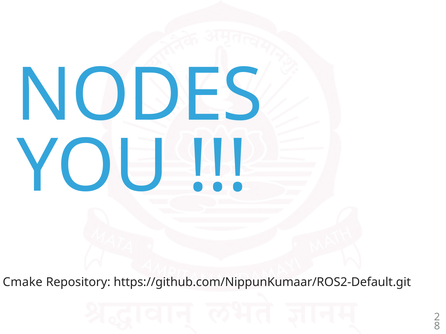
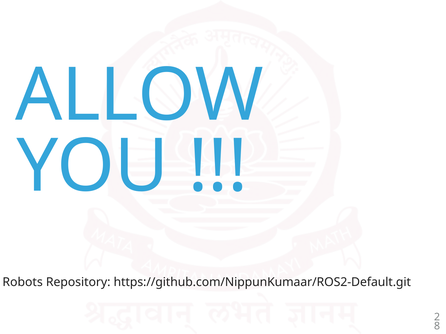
NODES: NODES -> ALLOW (139, 96)
Cmake: Cmake -> Robots (23, 283)
